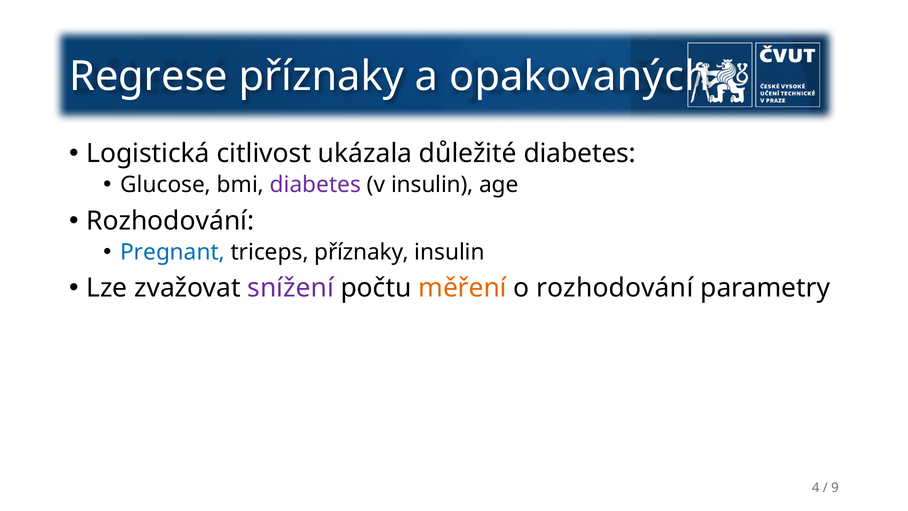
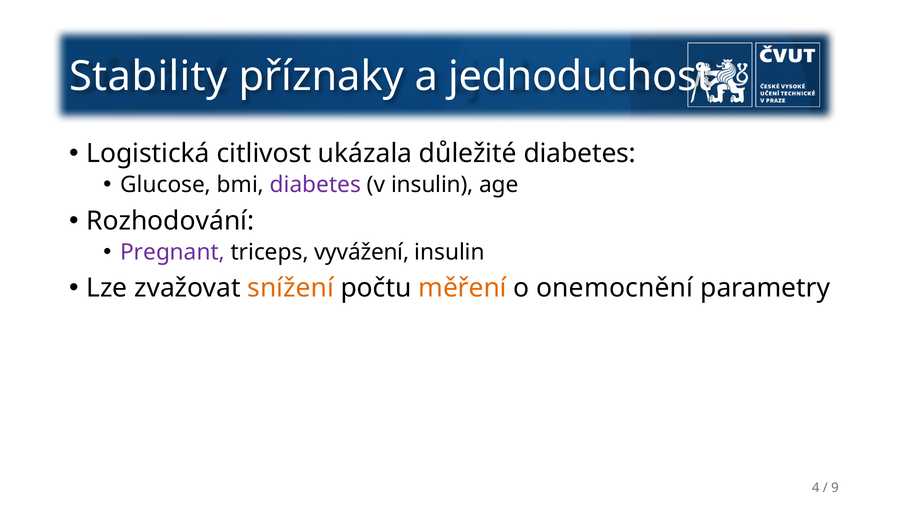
Regrese: Regrese -> Stability (148, 76)
opakovaných: opakovaných -> jednoduchost (580, 76)
Pregnant colour: blue -> purple (173, 252)
triceps příznaky: příznaky -> vyvážení (362, 252)
snížení colour: purple -> orange (291, 288)
o rozhodování: rozhodování -> onemocnění (615, 288)
